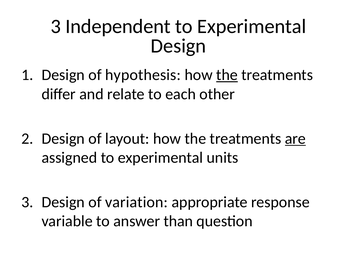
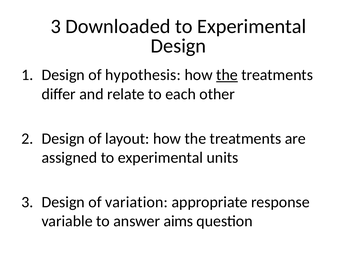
Independent: Independent -> Downloaded (118, 26)
are underline: present -> none (295, 138)
than: than -> aims (178, 221)
